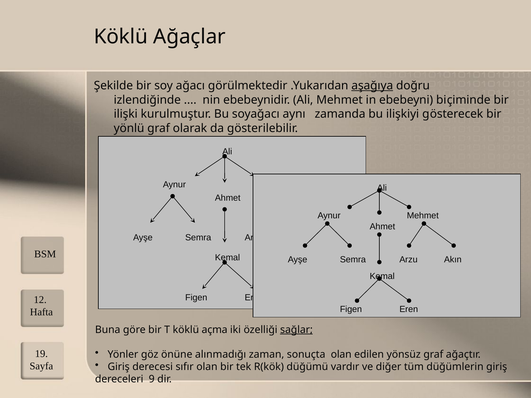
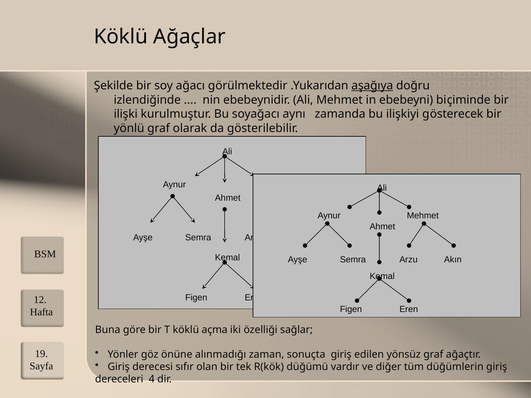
sağlar underline: present -> none (296, 330)
sonuçta olan: olan -> giriş (341, 355)
9: 9 -> 4 (152, 379)
